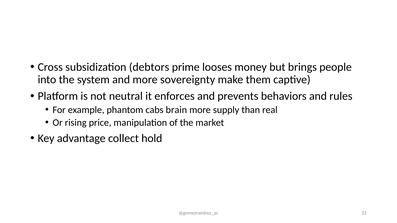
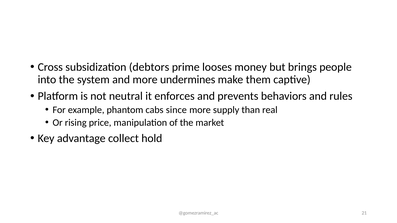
sovereignty: sovereignty -> undermines (188, 80)
brain: brain -> since (176, 110)
